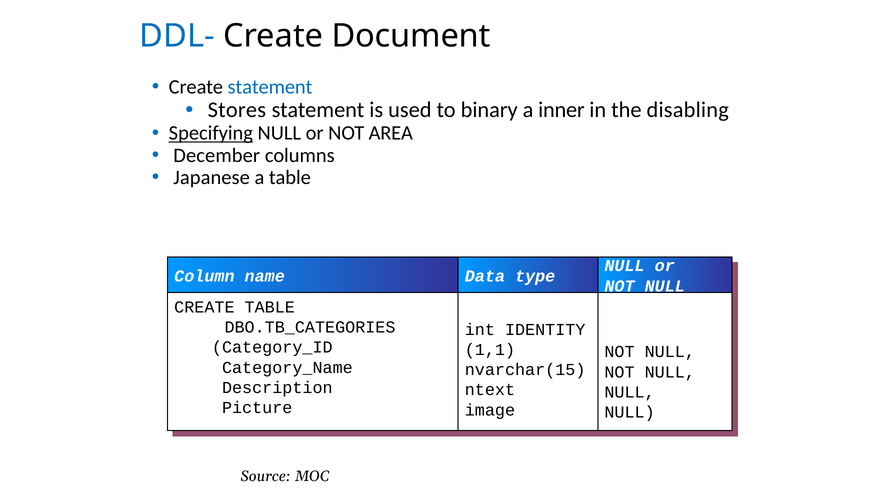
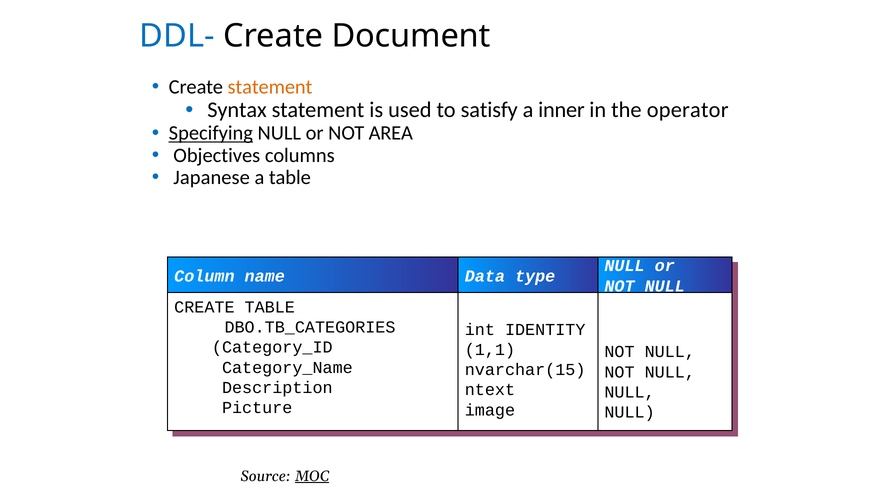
statement colour: blue -> orange (270, 87)
Stores: Stores -> Syntax (237, 110)
binary: binary -> satisfy (489, 110)
disabling: disabling -> operator (688, 110)
December: December -> Objectives (217, 155)
MOC underline: none -> present (312, 476)
